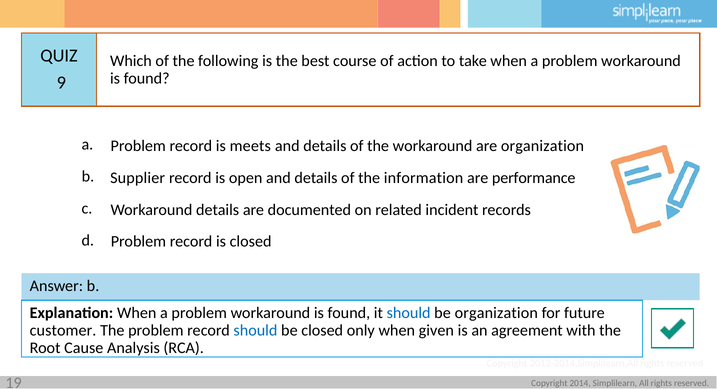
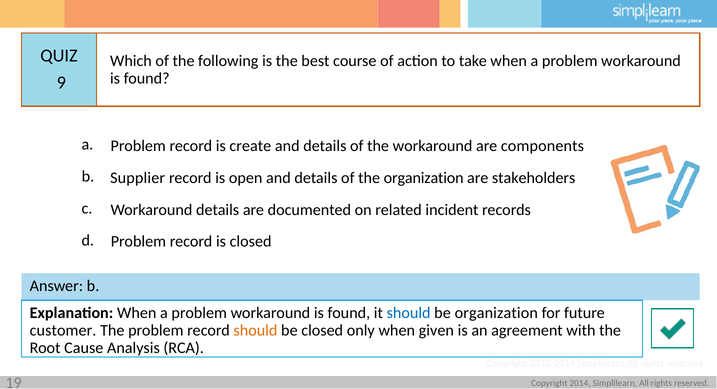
meets: meets -> create (250, 146)
are organization: organization -> components (542, 146)
the information: information -> organization (424, 178)
performance: performance -> stakeholders (534, 178)
should colour: blue -> orange (255, 330)
